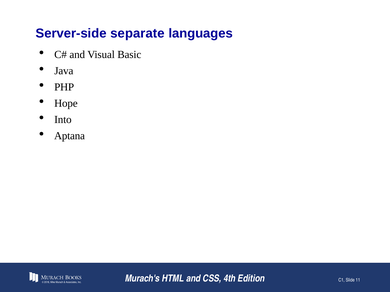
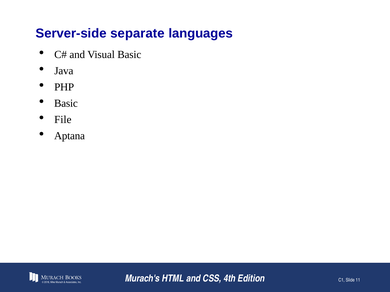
Hope: Hope -> Basic (66, 103)
Into: Into -> File (63, 120)
